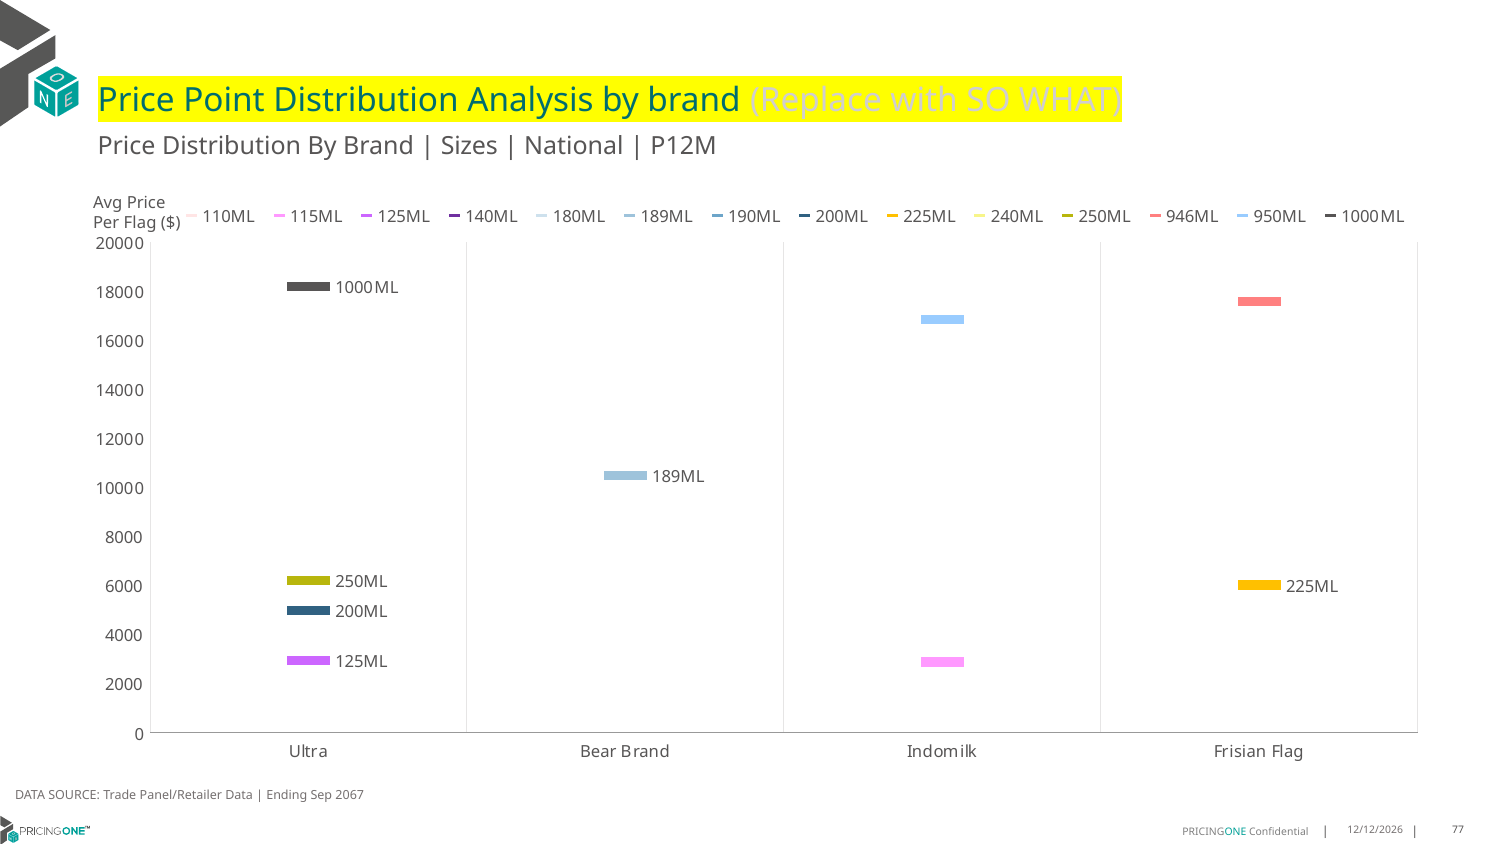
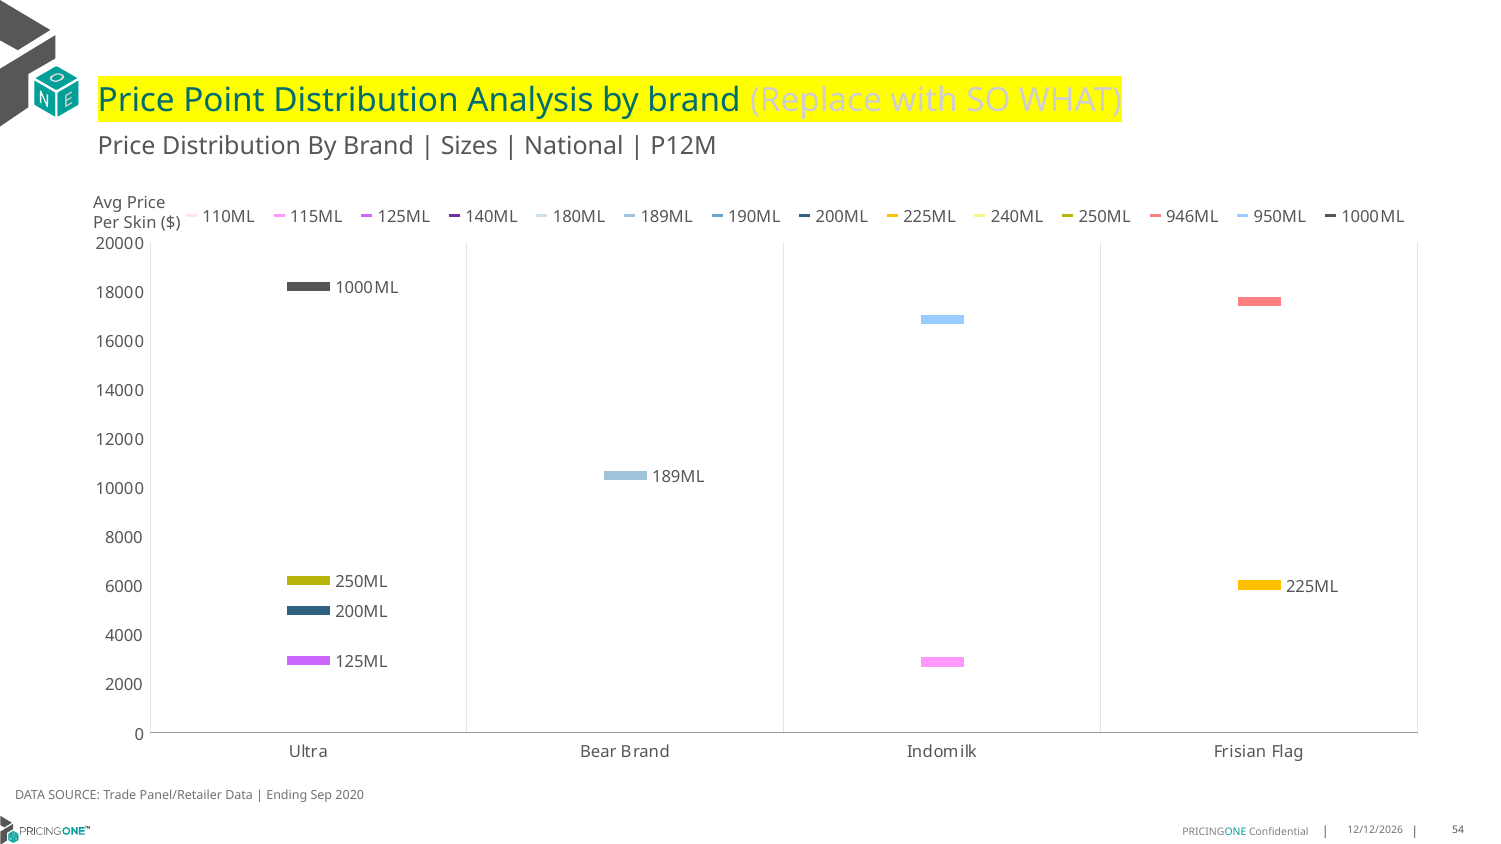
Per Flag: Flag -> Skin (140, 223)
2067: 2067 -> 2020 (350, 795)
77: 77 -> 54 (1458, 830)
